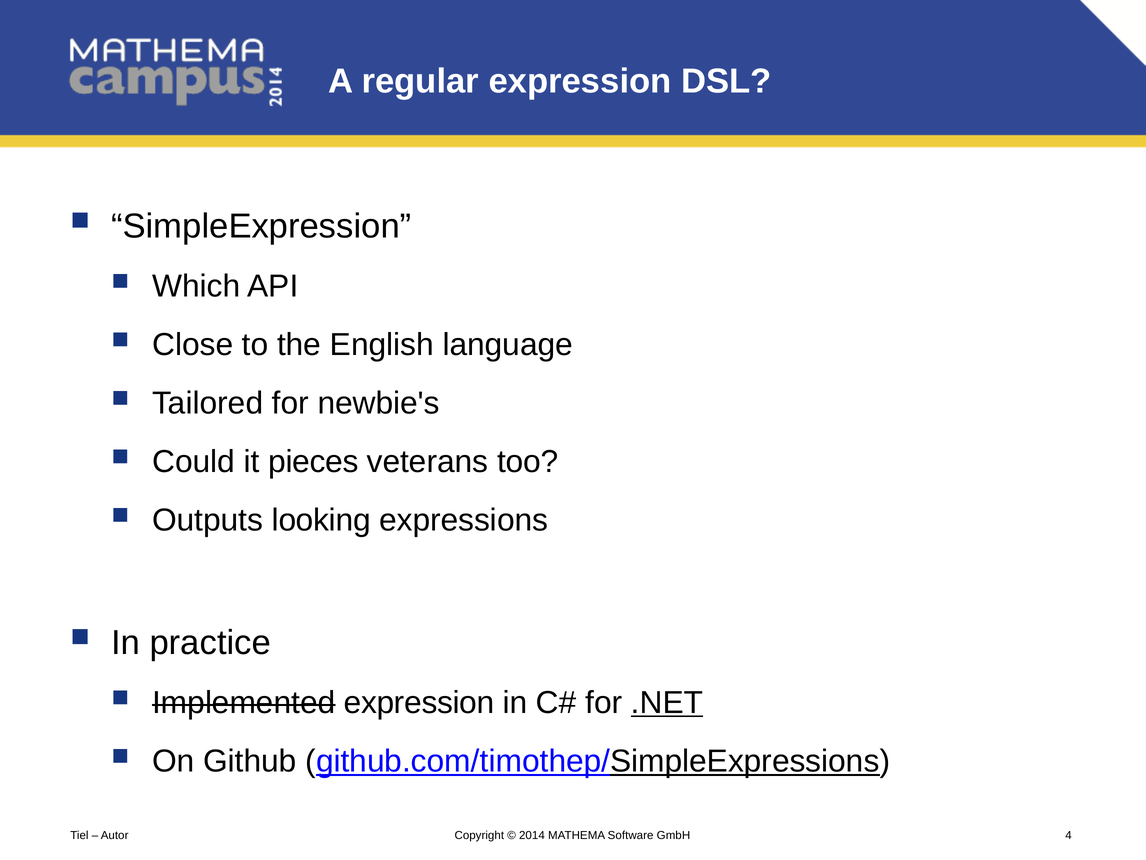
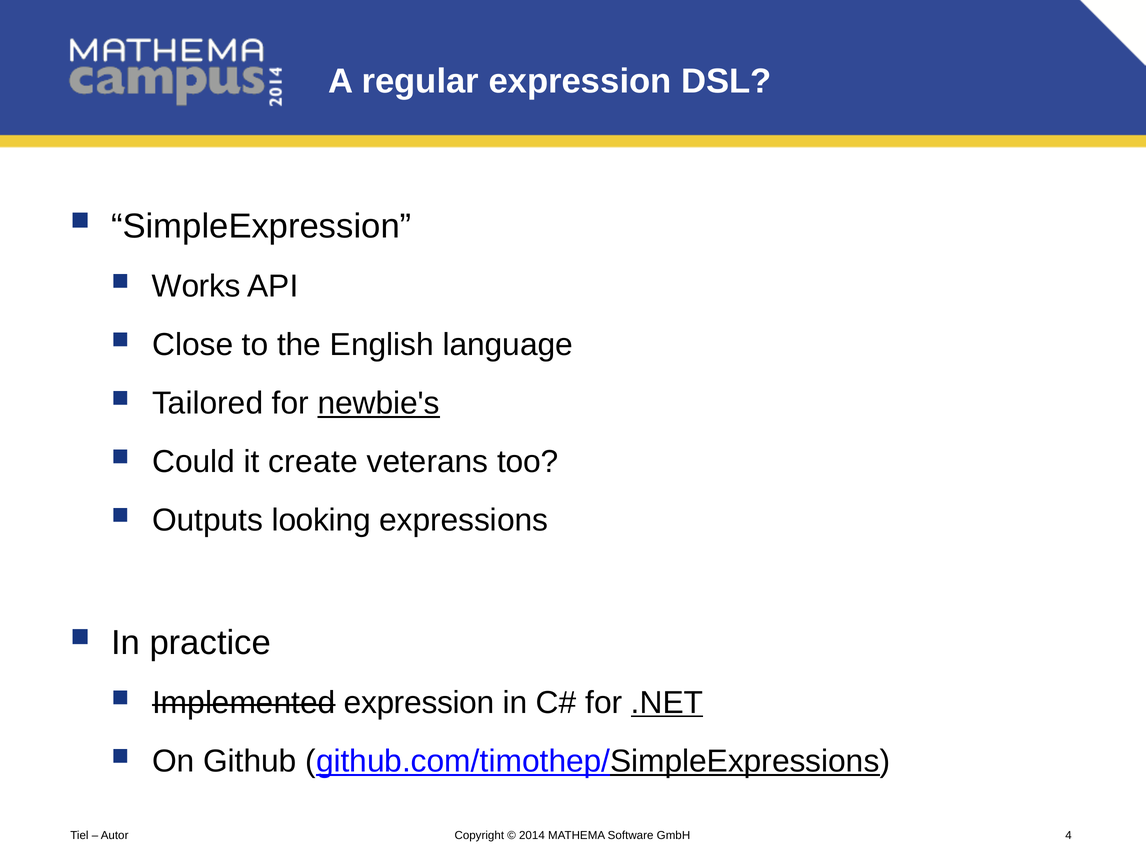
Which: Which -> Works (196, 286)
newbie's underline: none -> present (379, 403)
pieces: pieces -> create (313, 462)
